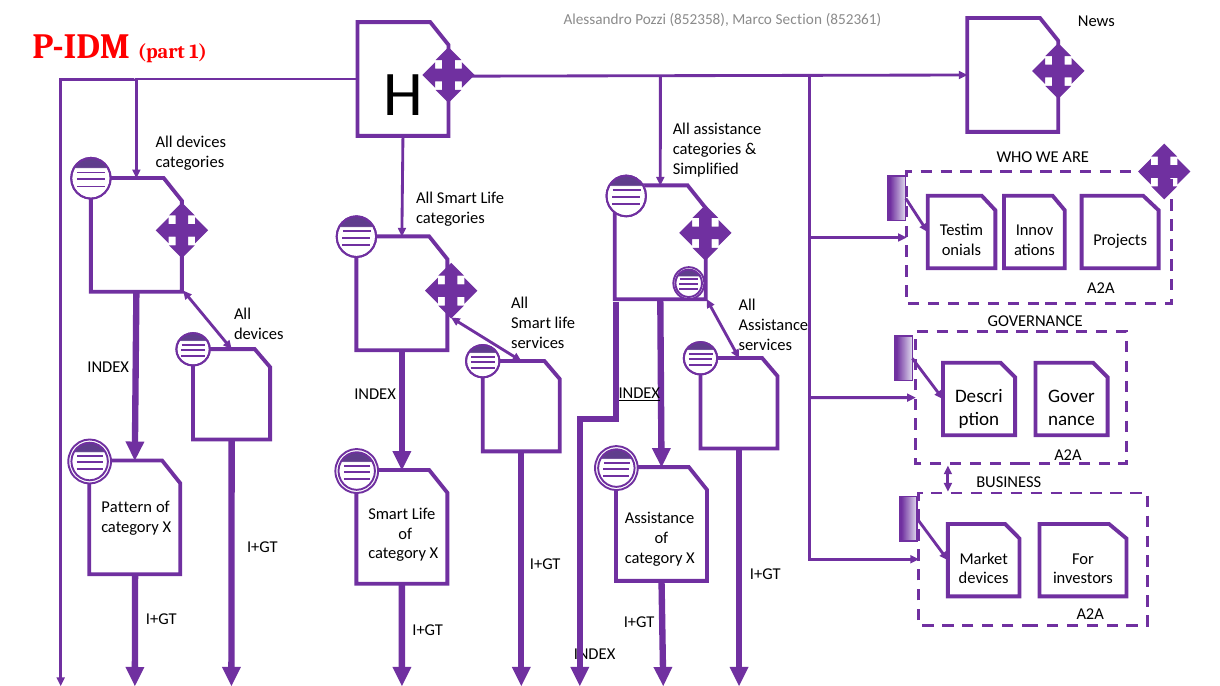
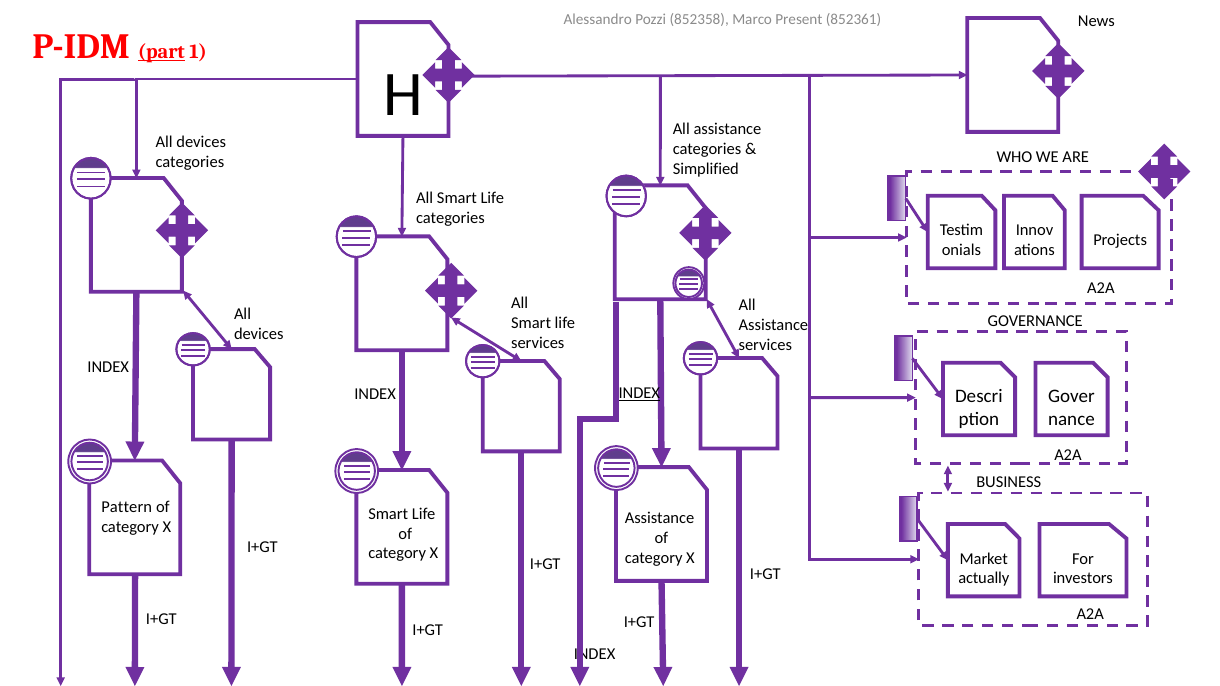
Section: Section -> Present (799, 19)
part underline: none -> present (161, 52)
devices: devices -> actually (984, 579)
